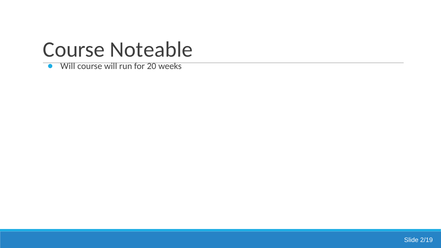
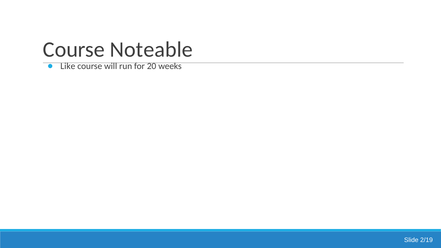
Will: Will -> Like (68, 66)
